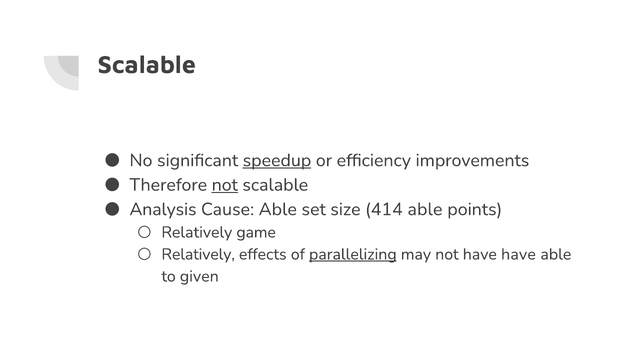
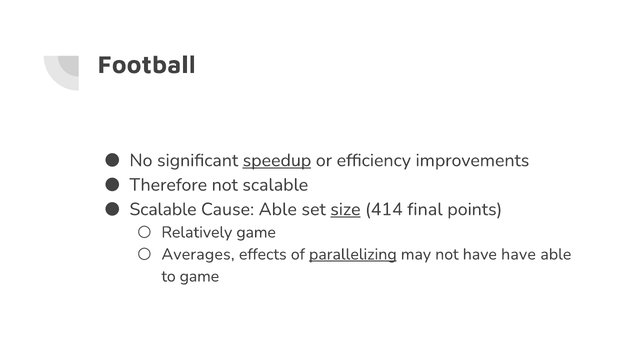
Scalable: Scalable -> Football (147, 65)
not underline: present -> none (225, 185)
Analysis: Analysis -> Scalable (163, 210)
size underline: none -> present (345, 210)
414 able: able -> final (425, 210)
Relatively: Relatively -> Averages (198, 255)
to given: given -> game (199, 277)
